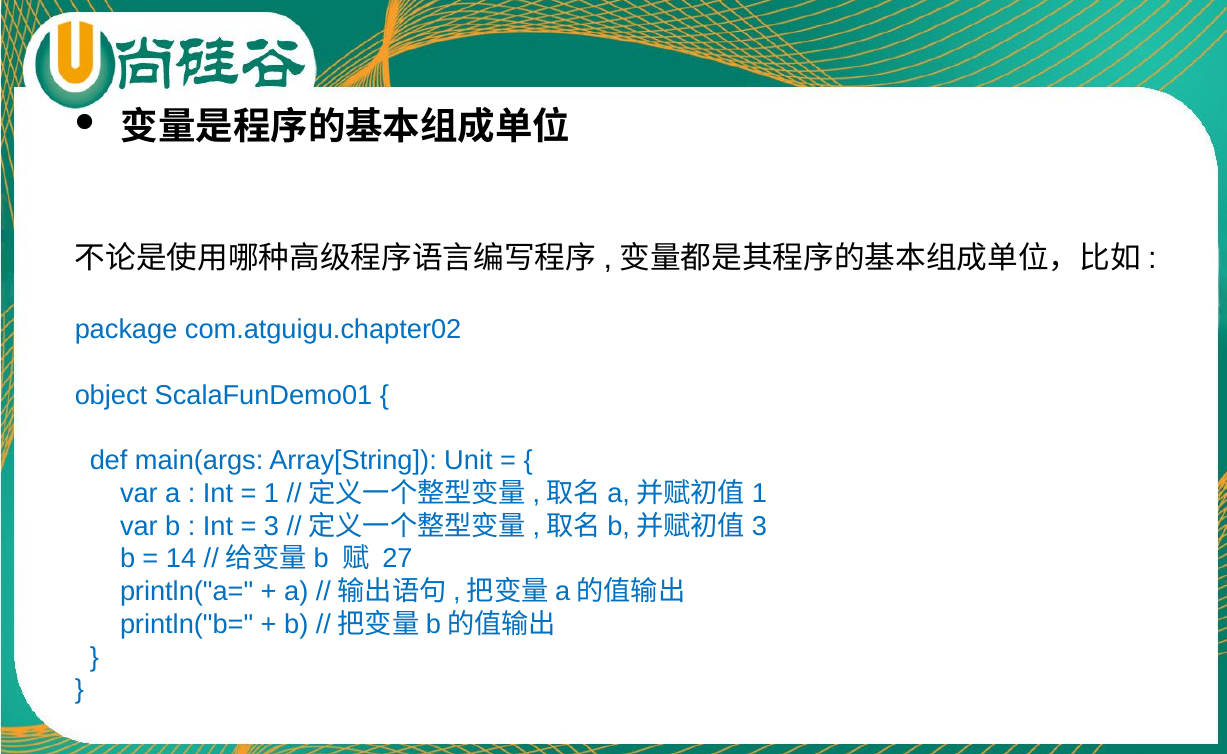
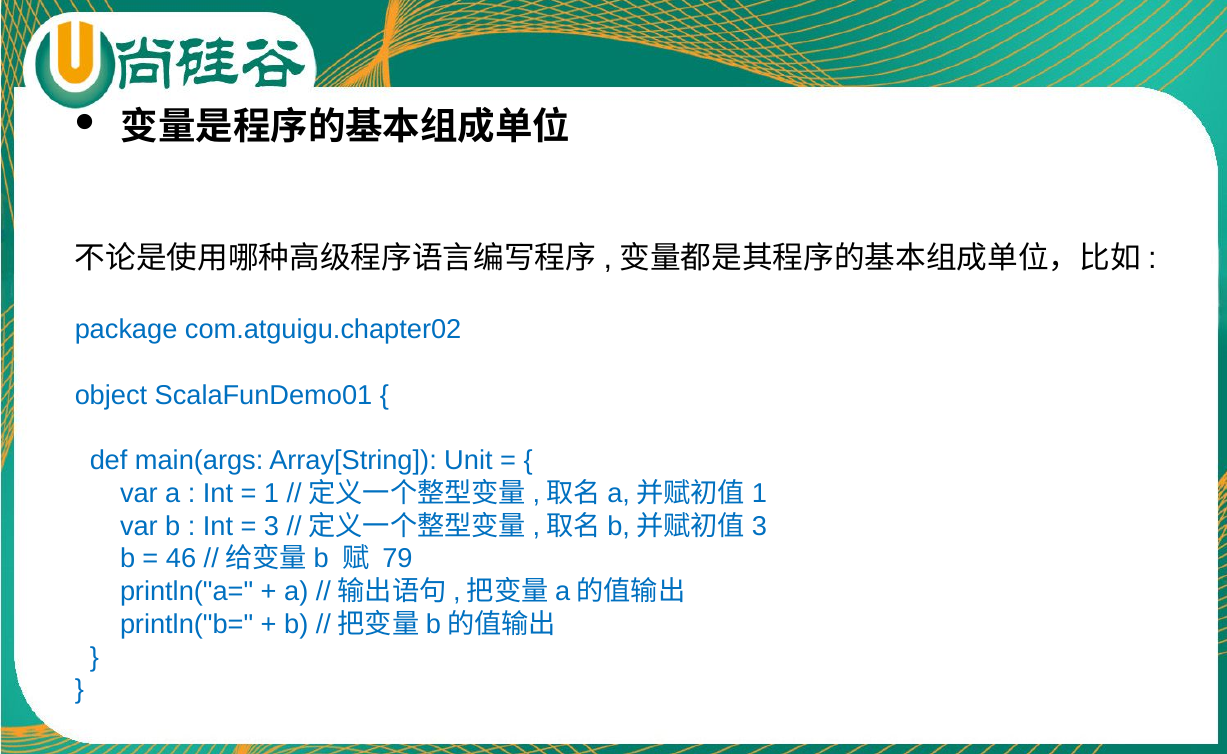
14: 14 -> 46 (181, 559)
27: 27 -> 79 (397, 559)
